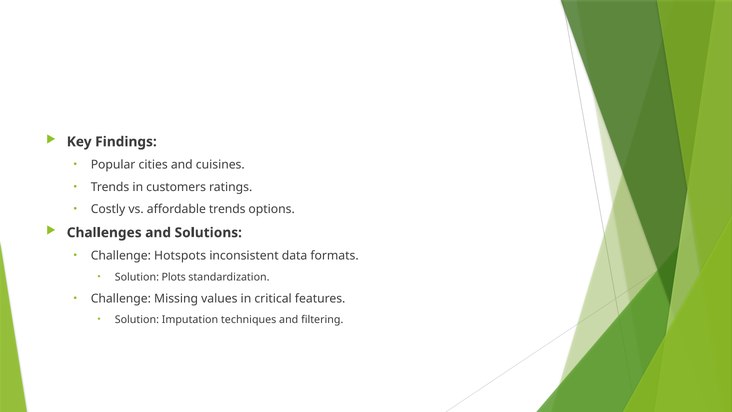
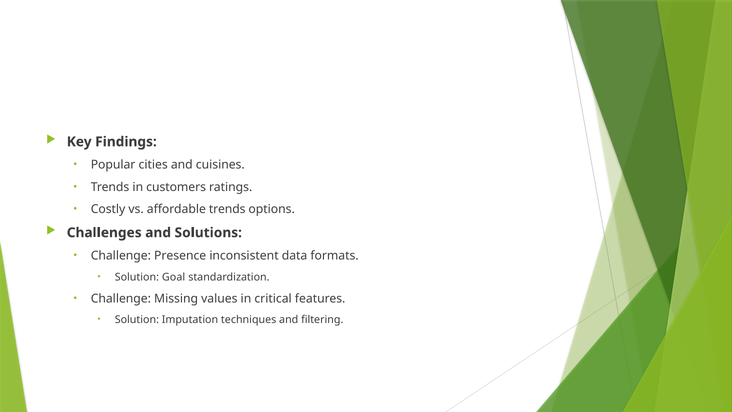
Hotspots: Hotspots -> Presence (180, 256)
Plots: Plots -> Goal (174, 277)
